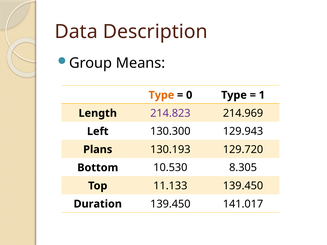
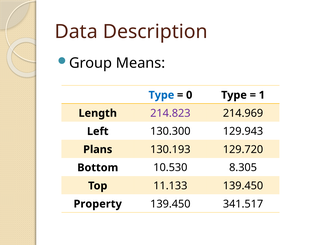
Type colour: orange -> blue (161, 95)
Duration: Duration -> Property (98, 204)
141.017: 141.017 -> 341.517 (243, 204)
